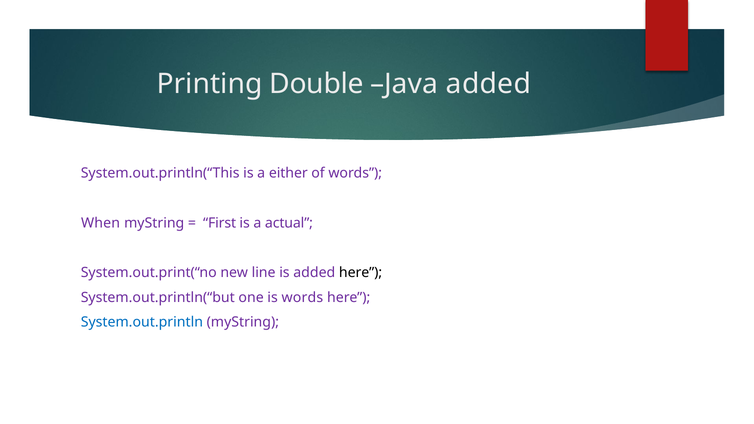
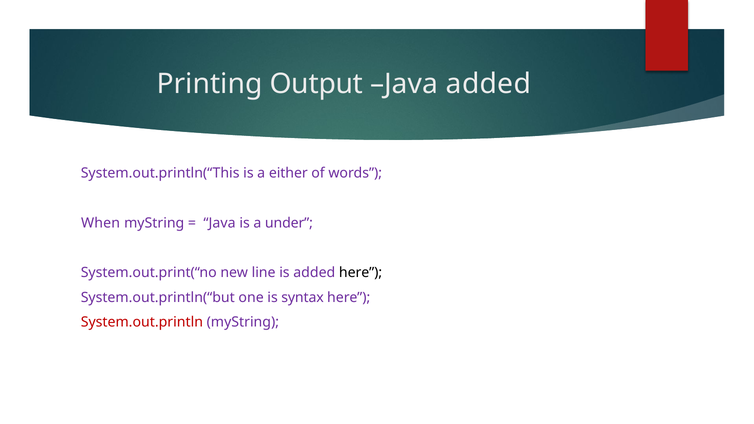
Double: Double -> Output (316, 84)
First: First -> Java (220, 223)
actual: actual -> under (289, 223)
is words: words -> syntax (303, 297)
System.out.println colour: blue -> red (142, 322)
